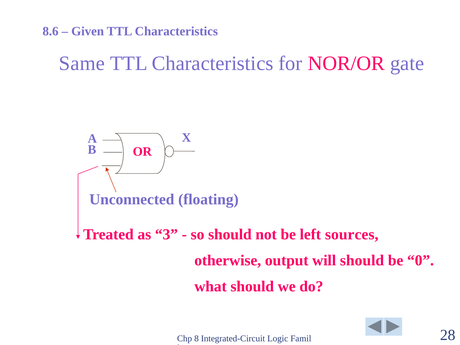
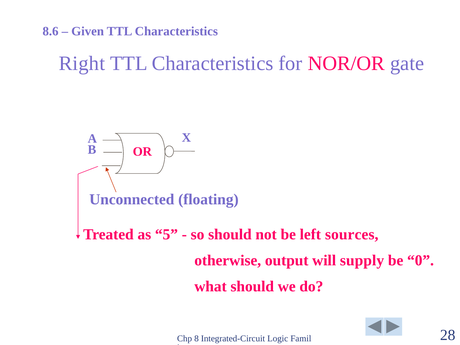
Same: Same -> Right (82, 64)
3: 3 -> 5 (166, 234)
will should: should -> supply (362, 260)
